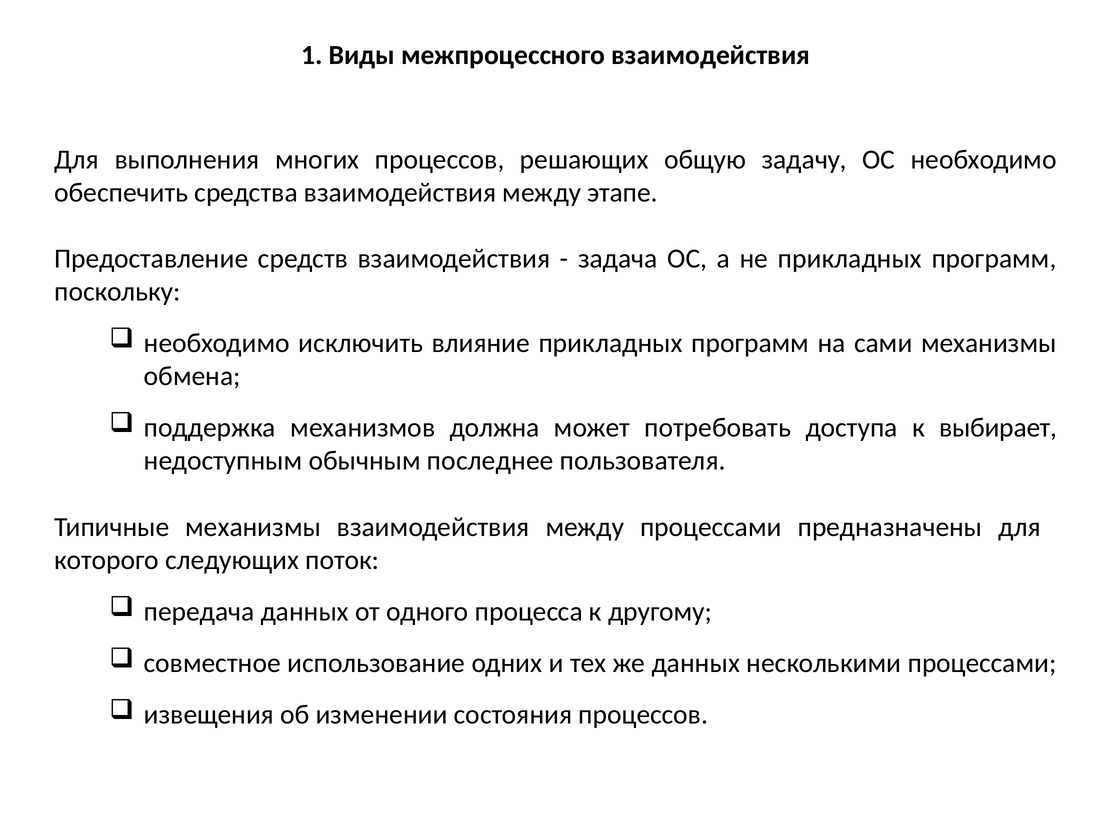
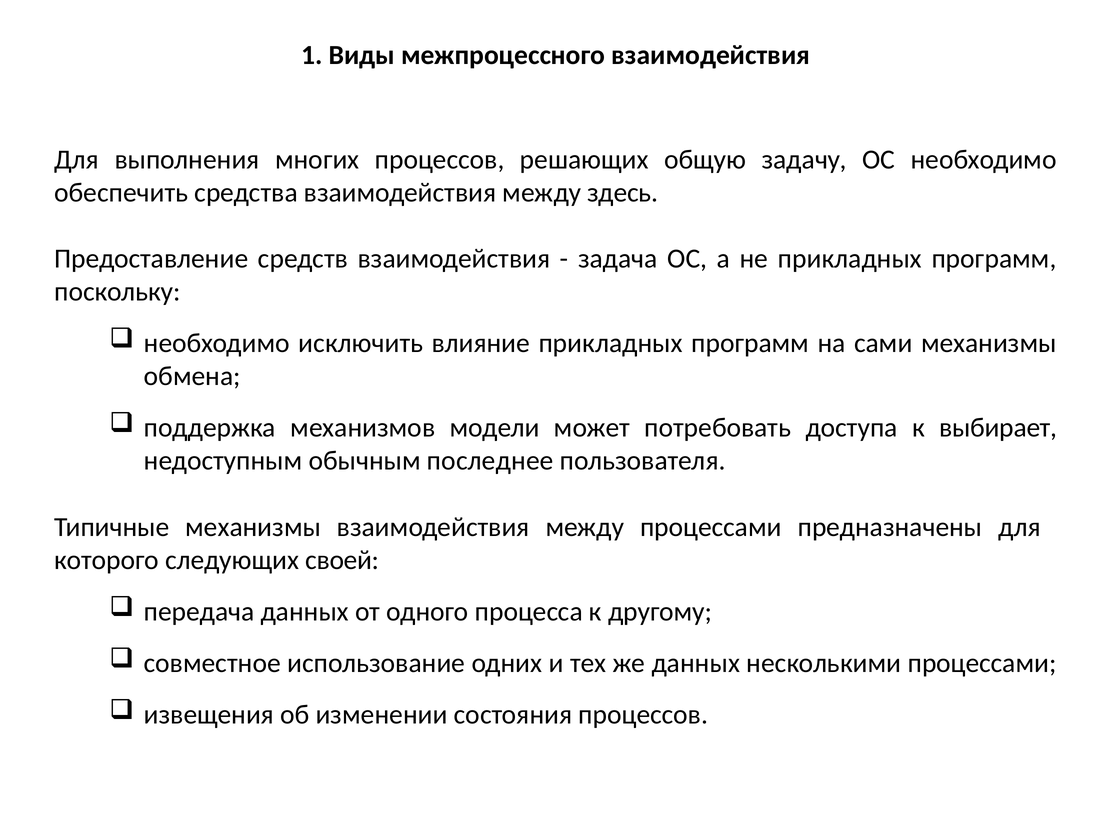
этапе: этапе -> здесь (623, 193)
должна: должна -> модели (495, 428)
поток: поток -> своей (342, 560)
